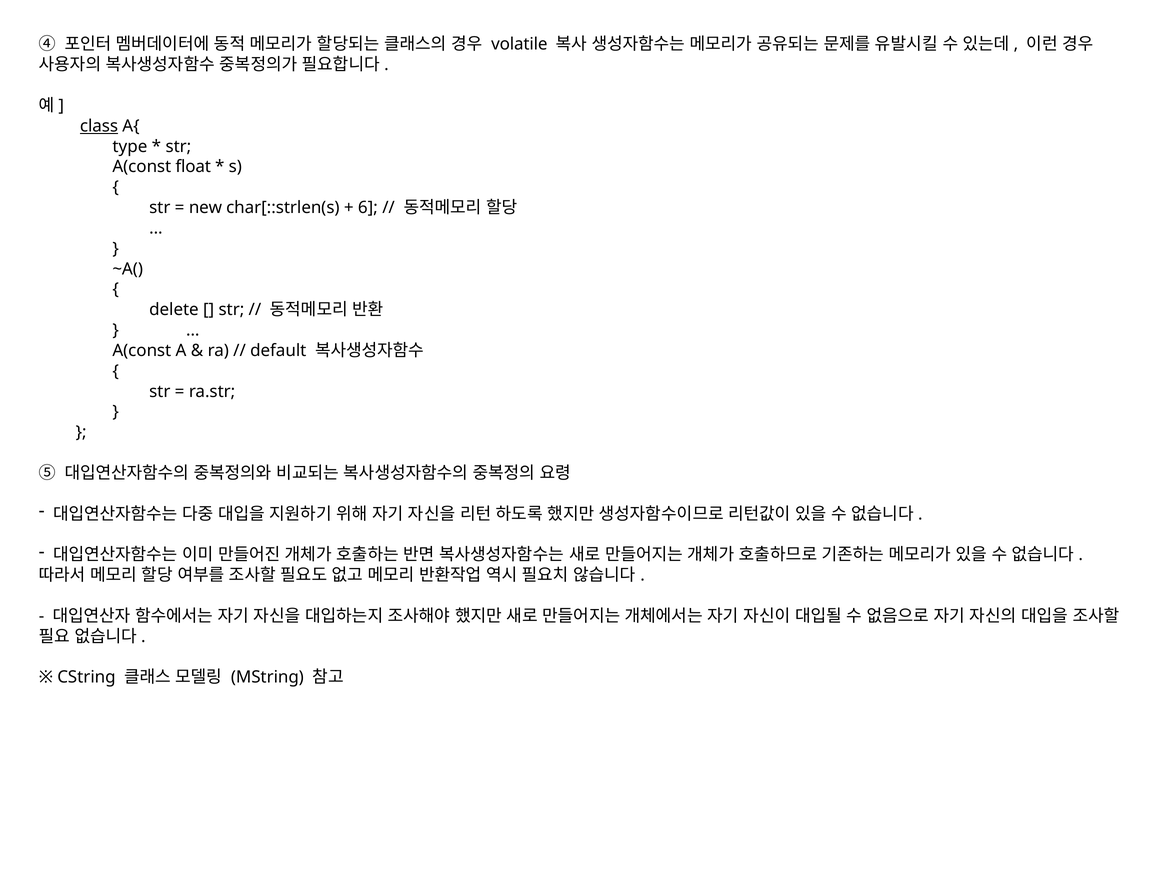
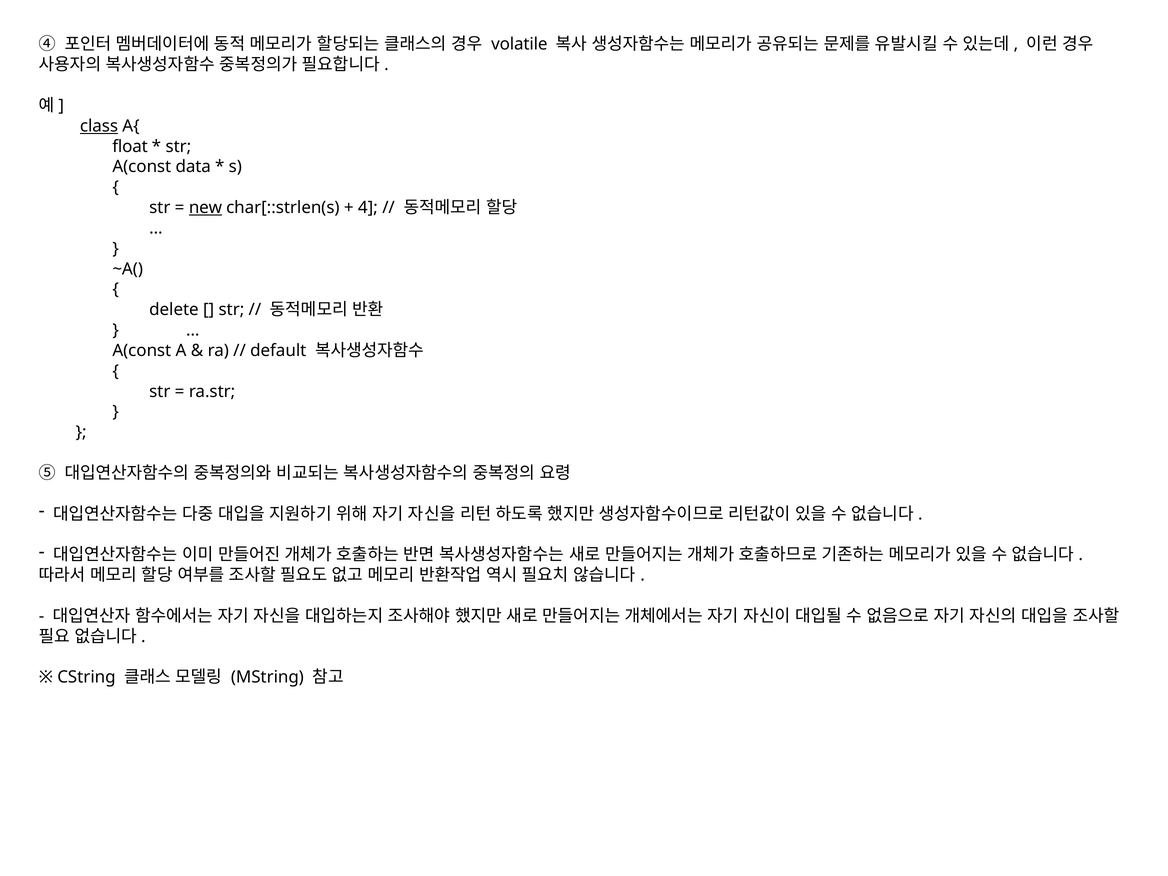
type: type -> float (130, 146)
float: float -> data (193, 167)
new underline: none -> present (205, 208)
6: 6 -> 4 (368, 208)
